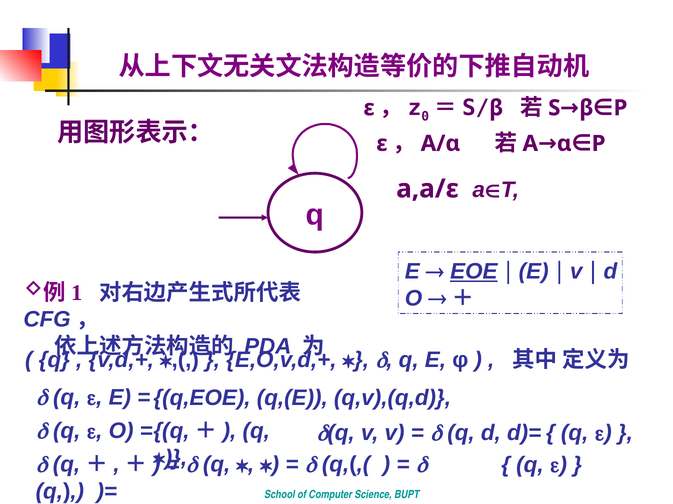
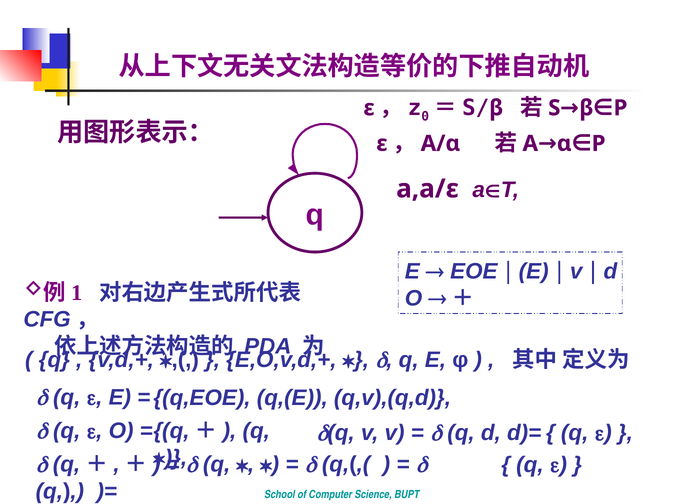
EOE underline: present -> none (474, 272)
